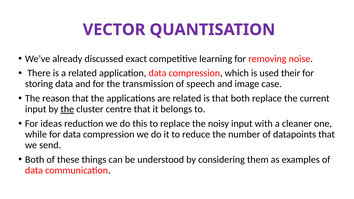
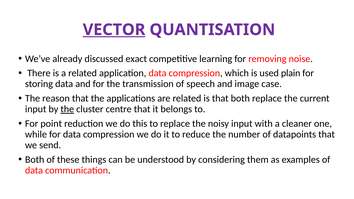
VECTOR underline: none -> present (114, 30)
their: their -> plain (291, 73)
ideas: ideas -> point (51, 124)
